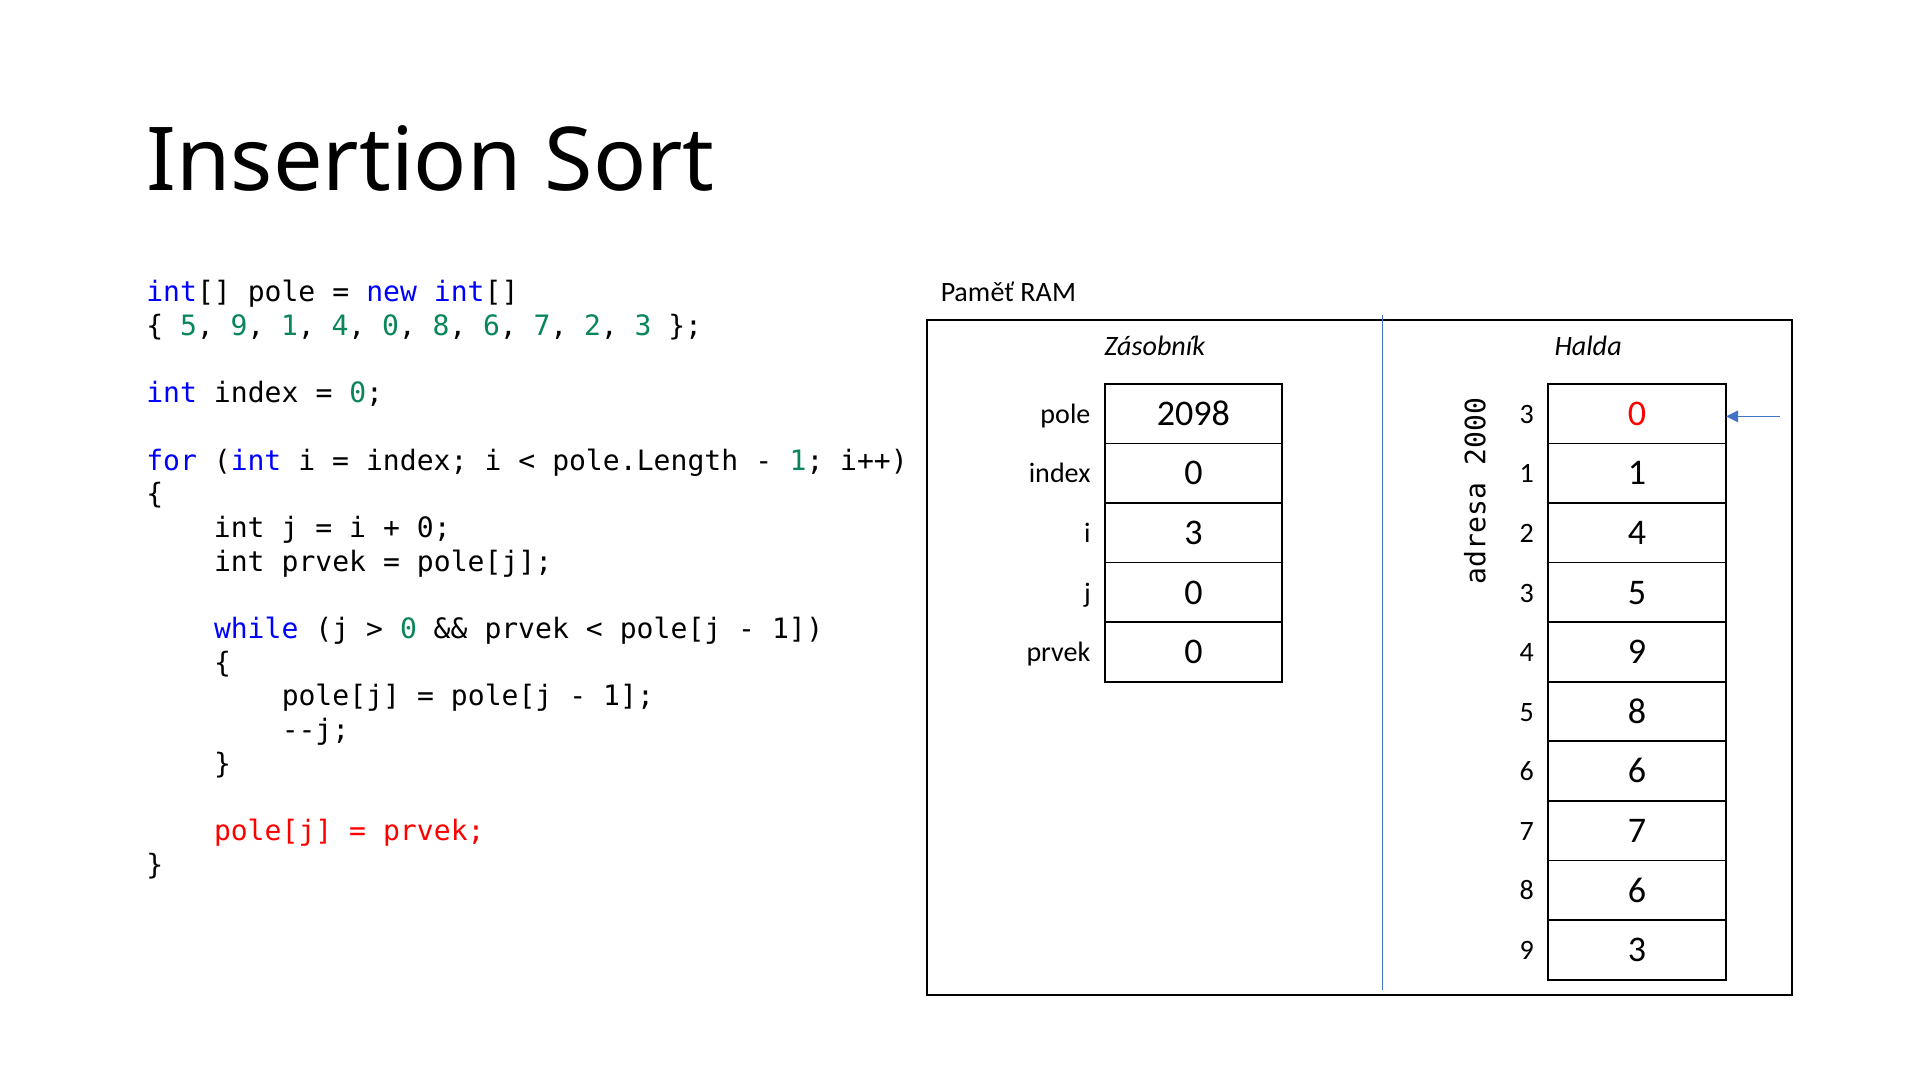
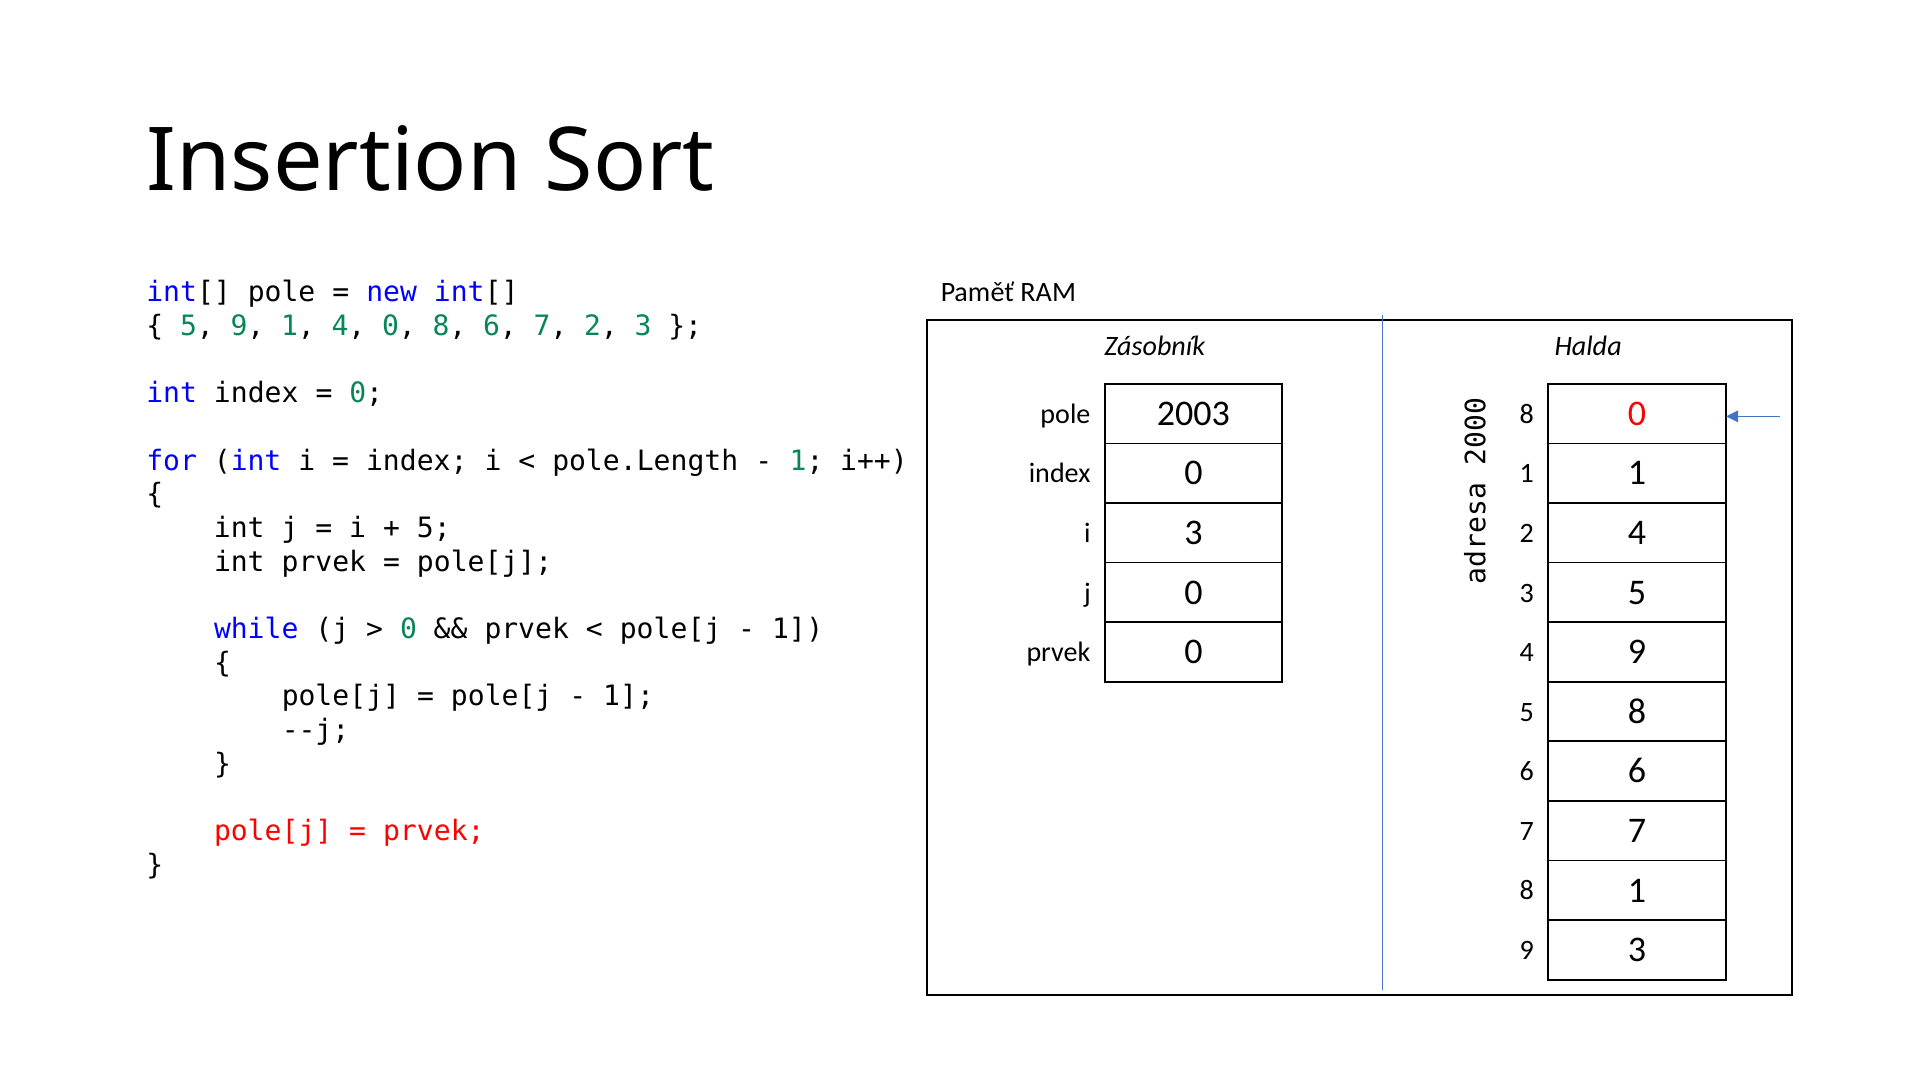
3: 3 -> 8 (1527, 414)
2098: 2098 -> 2003 (1193, 414)
0: 0 -> 5 (434, 528)
6: 6 -> 1 (1637, 890)
